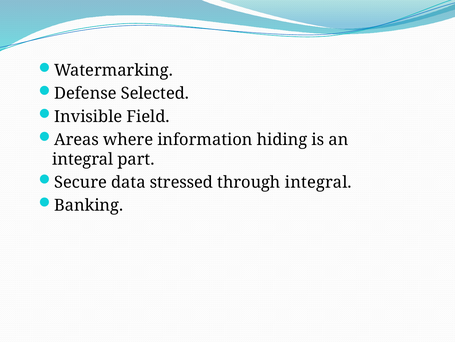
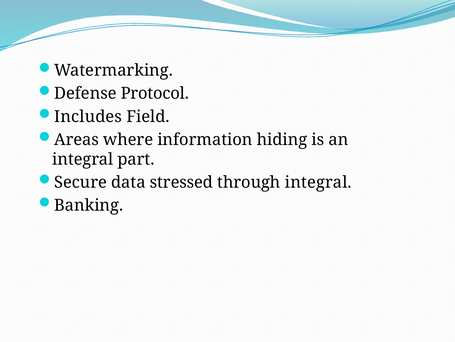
Selected: Selected -> Protocol (155, 93)
Invisible: Invisible -> Includes (88, 116)
